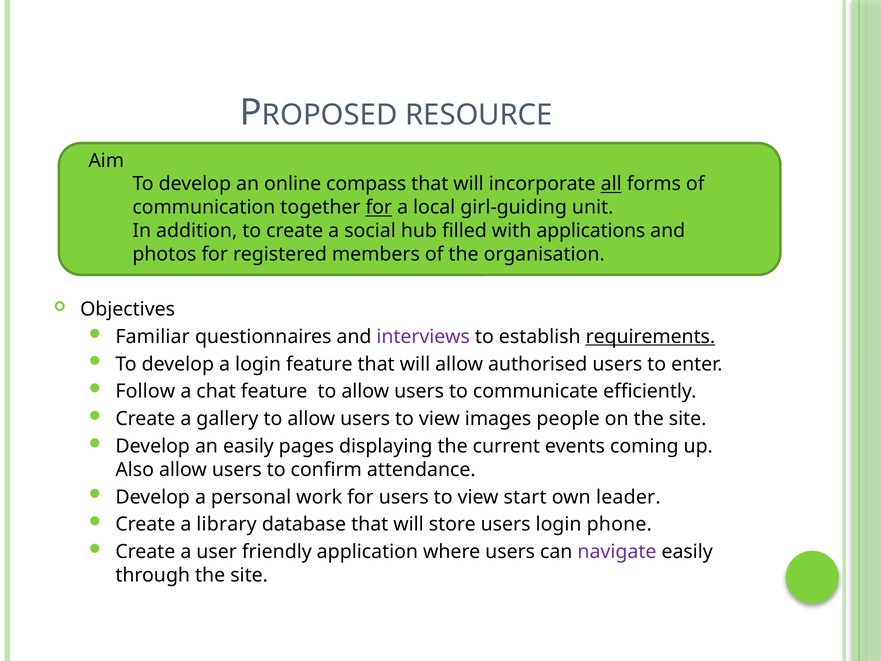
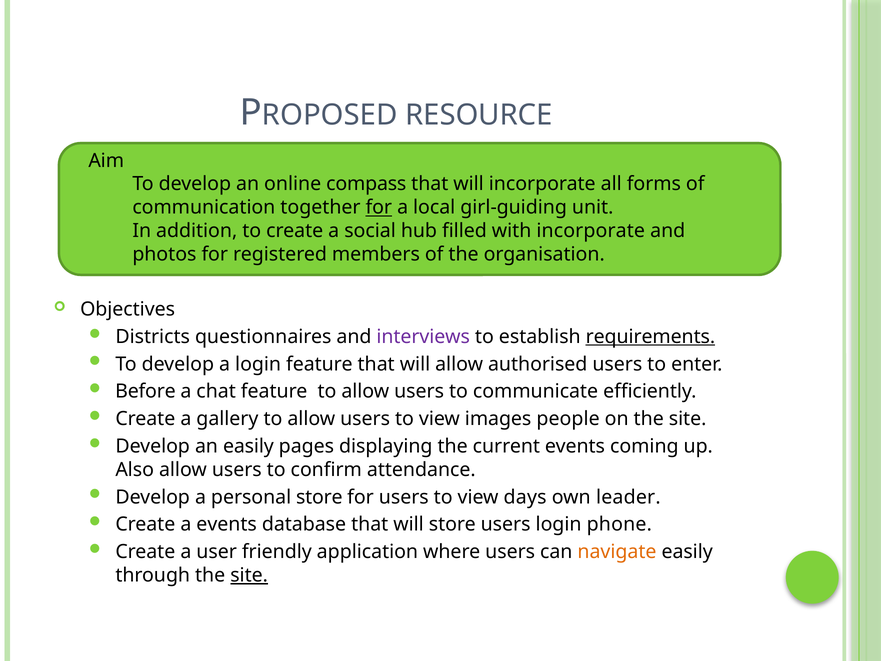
all underline: present -> none (611, 184)
with applications: applications -> incorporate (591, 231)
Familiar: Familiar -> Districts (153, 337)
Follow: Follow -> Before (145, 391)
personal work: work -> store (319, 497)
start: start -> days (525, 497)
a library: library -> events (227, 524)
navigate colour: purple -> orange (617, 552)
site underline: none -> present (249, 575)
